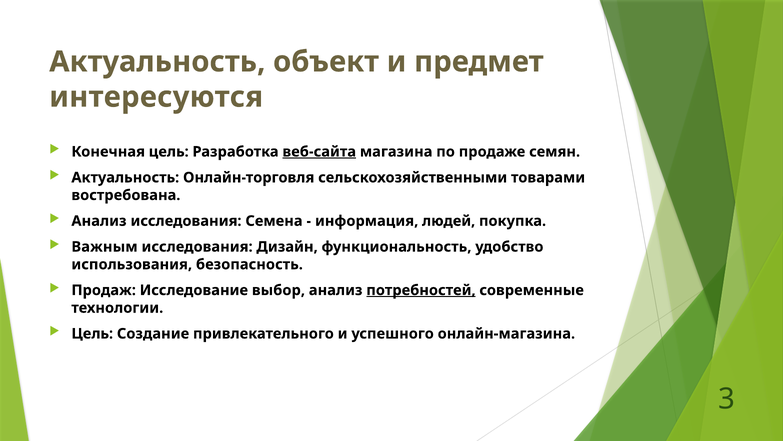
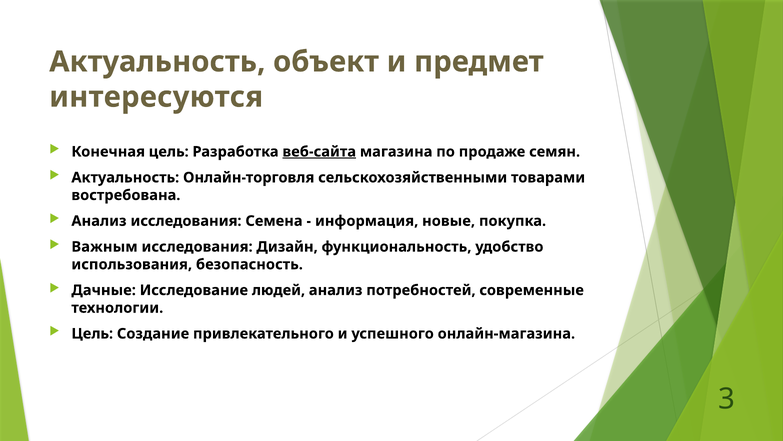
людей: людей -> новые (449, 221)
Продаж: Продаж -> Дачные (104, 290)
выбор: выбор -> людей (278, 290)
потребностей underline: present -> none (421, 290)
